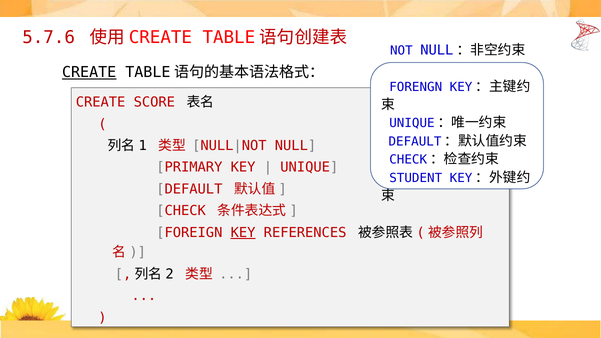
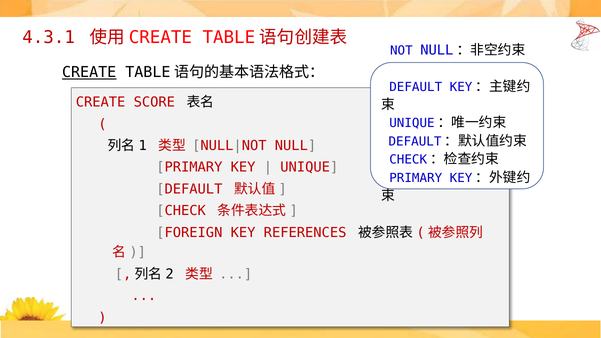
5.7.6: 5.7.6 -> 4.3.1 (49, 38)
FORENGN: FORENGN -> DEFAULT (416, 87)
STUDENT: STUDENT -> PRIMARY (416, 178)
KEY underline: present -> none (243, 233)
